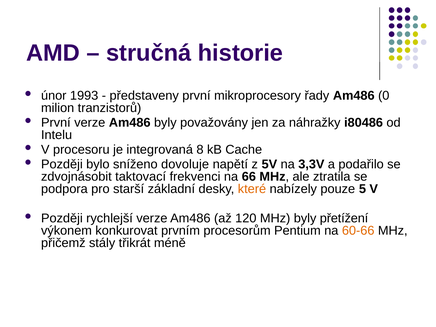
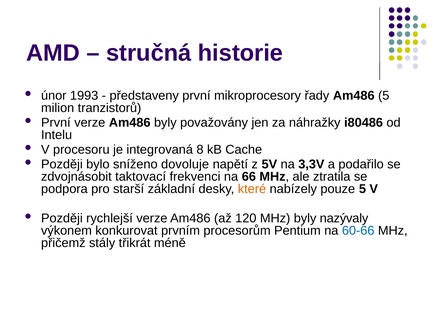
Am486 0: 0 -> 5 (384, 96)
přetížení: přetížení -> nazývaly (344, 218)
60-66 colour: orange -> blue (358, 231)
